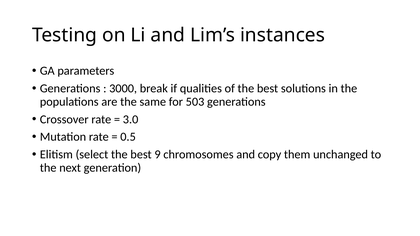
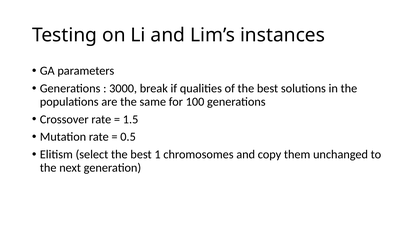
503: 503 -> 100 (195, 102)
3.0: 3.0 -> 1.5 (131, 119)
9: 9 -> 1 (158, 155)
